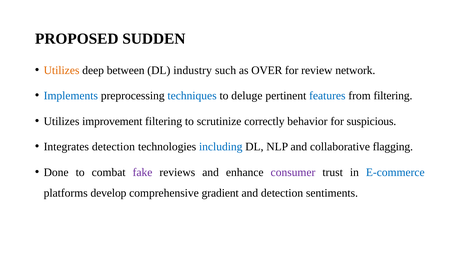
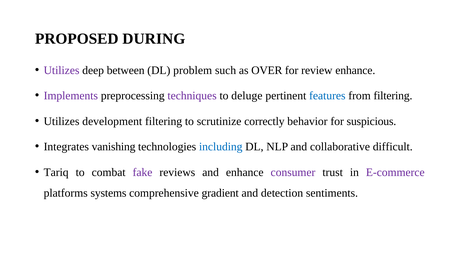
SUDDEN: SUDDEN -> DURING (154, 39)
Utilizes colour: orange -> purple (62, 70)
industry: industry -> problem (193, 70)
review network: network -> enhance (355, 70)
Implements colour: blue -> purple (71, 96)
techniques colour: blue -> purple (192, 96)
improvement: improvement -> development (112, 121)
Integrates detection: detection -> vanishing (114, 147)
flagging: flagging -> difficult (393, 147)
Done: Done -> Tariq (56, 172)
E-commerce colour: blue -> purple (395, 172)
develop: develop -> systems (108, 193)
